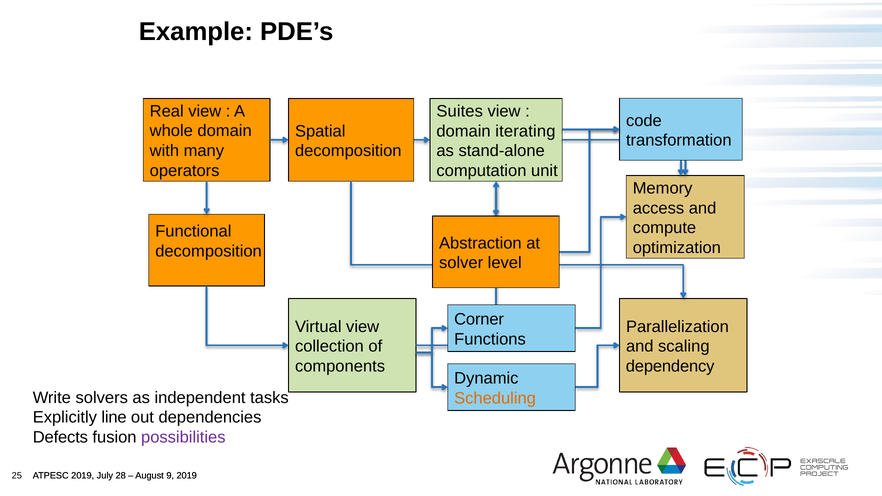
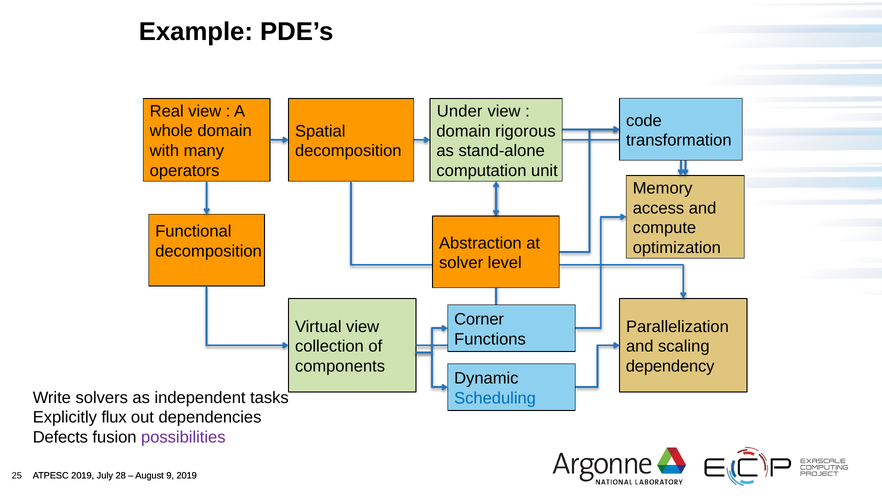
Suites: Suites -> Under (460, 111)
iterating: iterating -> rigorous (525, 131)
Scheduling colour: orange -> blue (495, 398)
line: line -> flux (114, 418)
